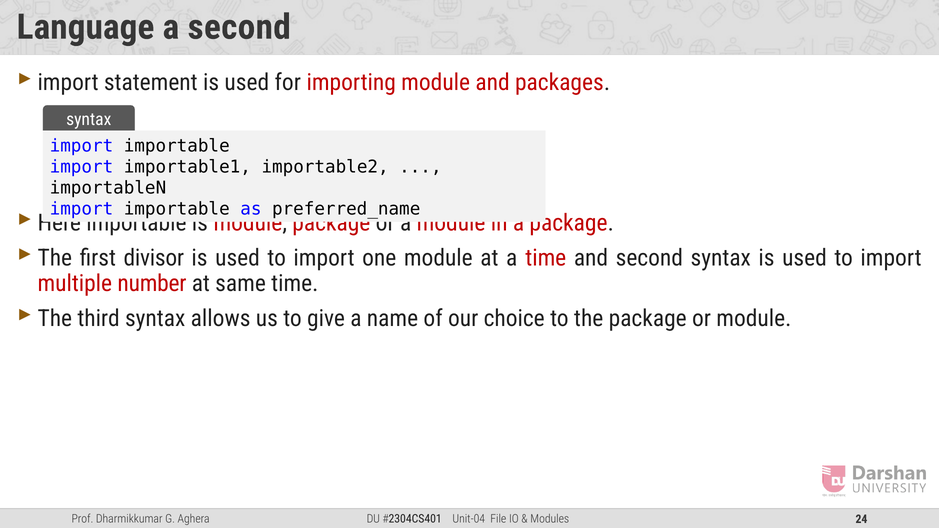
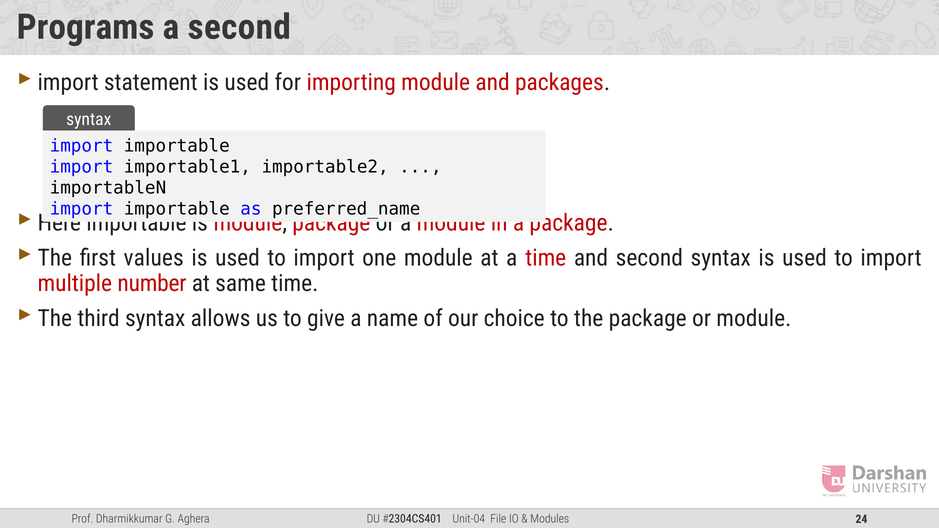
Language: Language -> Programs (86, 27)
divisor: divisor -> values (154, 258)
